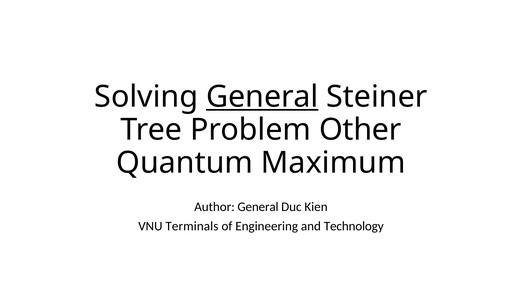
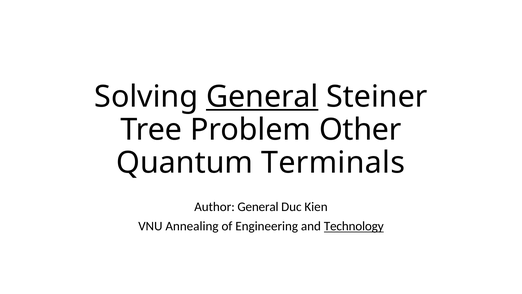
Maximum: Maximum -> Terminals (333, 162)
Terminals: Terminals -> Annealing (192, 226)
Technology underline: none -> present (354, 226)
